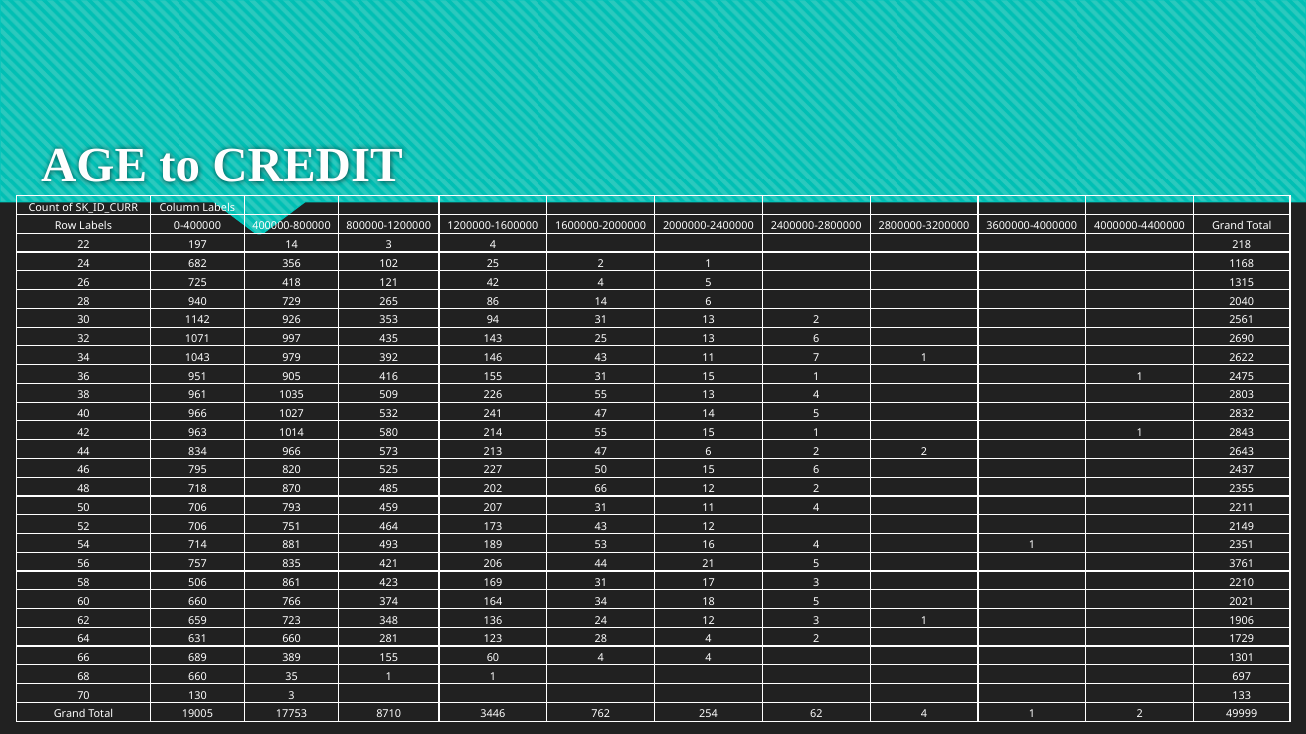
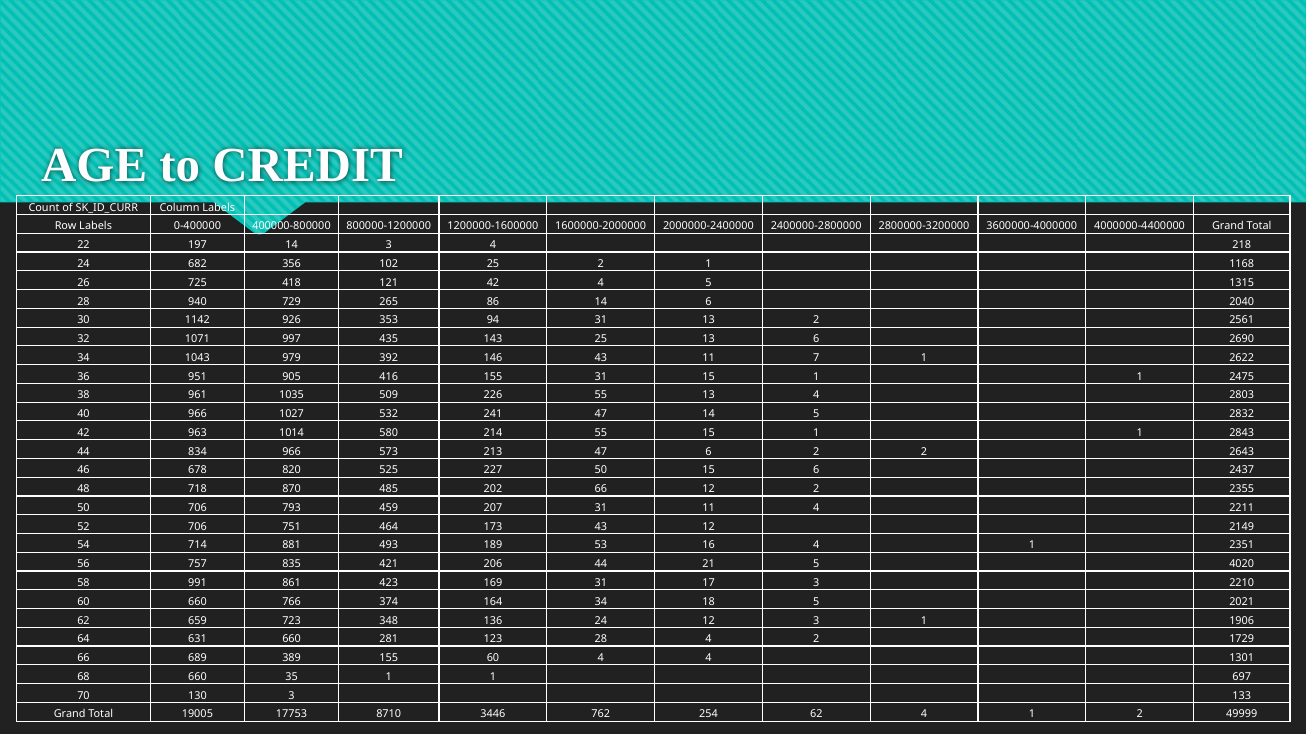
795: 795 -> 678 (197, 471)
3761: 3761 -> 4020 (1242, 565)
506: 506 -> 991 (197, 583)
